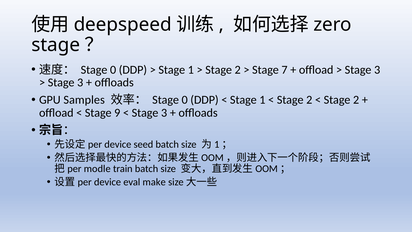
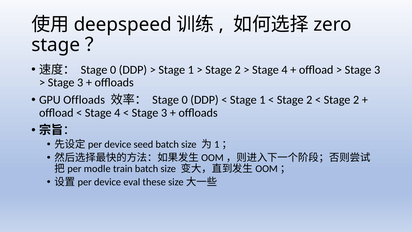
7: 7 -> 4 (285, 70)
GPU Samples: Samples -> Offloads (84, 100)
9: 9 -> 4 (117, 113)
make: make -> these (154, 182)
